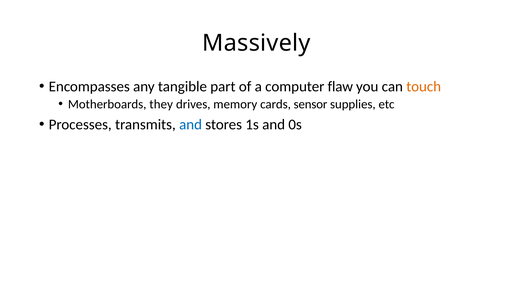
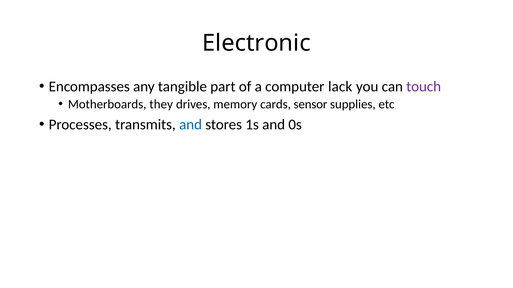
Massively: Massively -> Electronic (256, 43)
flaw: flaw -> lack (340, 87)
touch colour: orange -> purple (424, 87)
